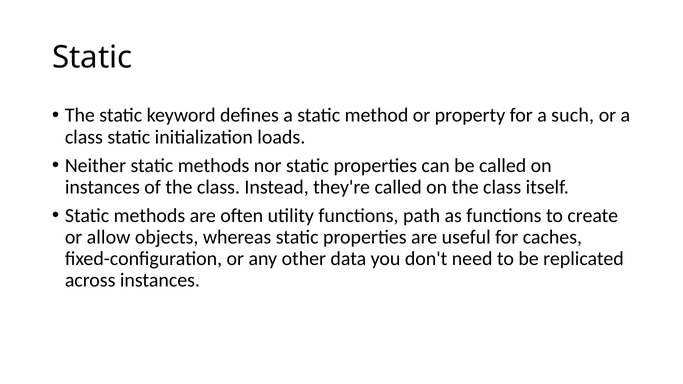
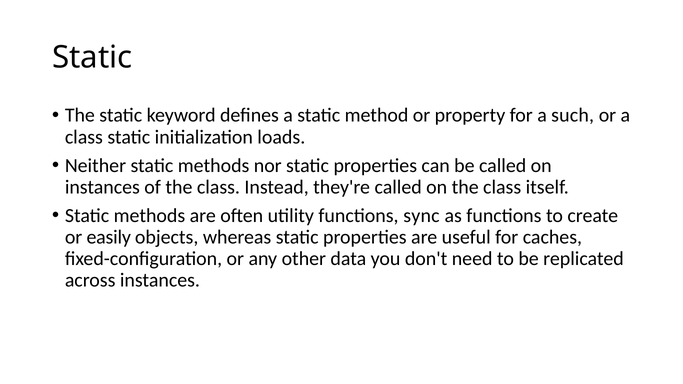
path: path -> sync (421, 216)
allow: allow -> easily (109, 237)
